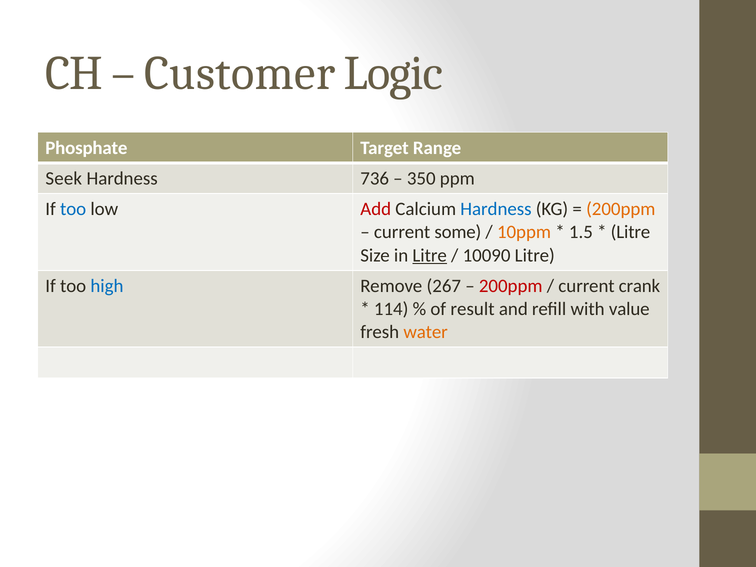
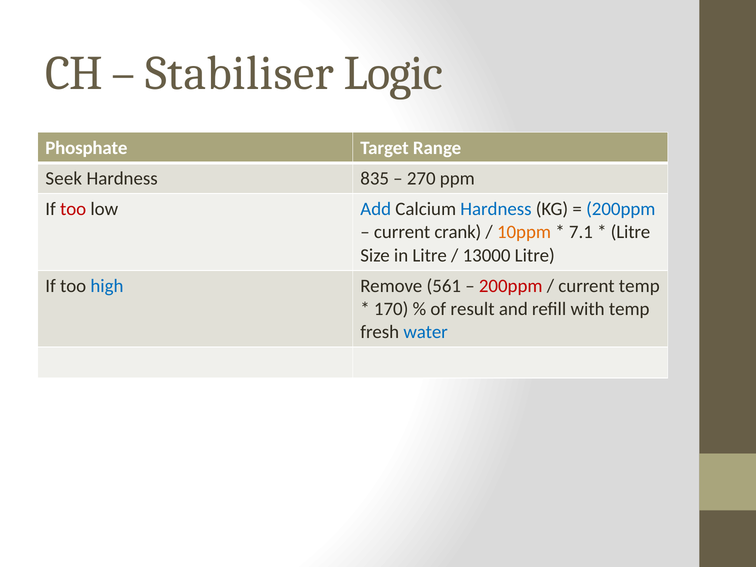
Customer: Customer -> Stabiliser (240, 73)
736: 736 -> 835 (375, 179)
350: 350 -> 270 (421, 179)
too colour: blue -> red (73, 209)
Add colour: red -> blue (376, 209)
200ppm colour: orange -> blue (621, 209)
some: some -> crank (458, 232)
1.5: 1.5 -> 7.1 (581, 232)
Litre underline: present -> none (430, 255)
10090: 10090 -> 13000 (487, 255)
267: 267 -> 561 (444, 286)
current crank: crank -> temp (639, 286)
114: 114 -> 170 (391, 309)
with value: value -> temp (629, 309)
water colour: orange -> blue (426, 332)
